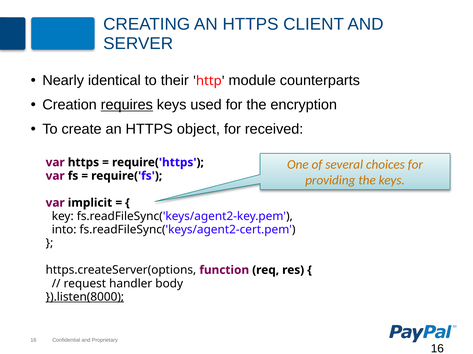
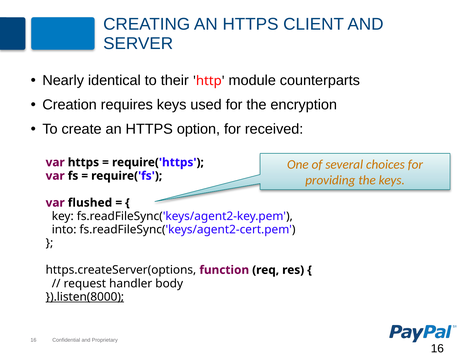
requires underline: present -> none (127, 105)
object: object -> option (198, 129)
implicit: implicit -> flushed (90, 203)
